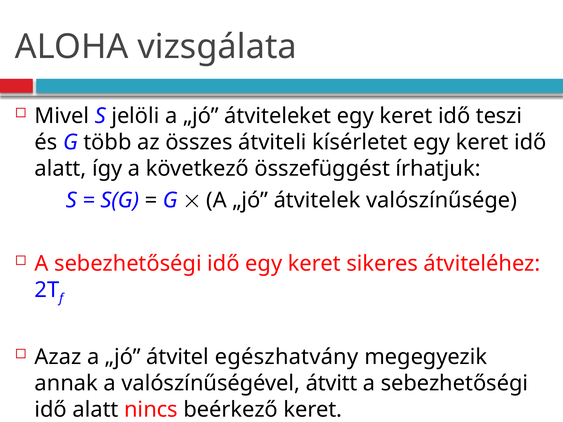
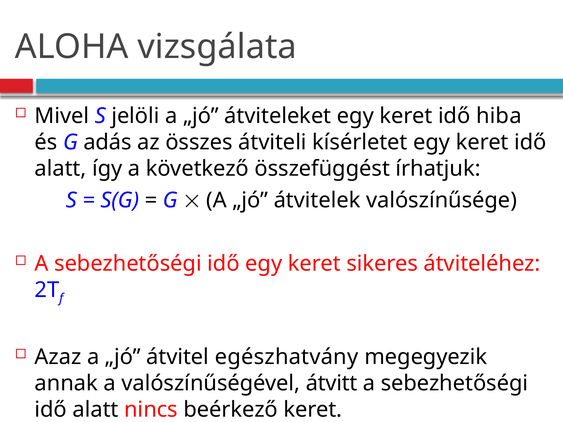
teszi: teszi -> hiba (499, 116)
több: több -> adás (108, 142)
